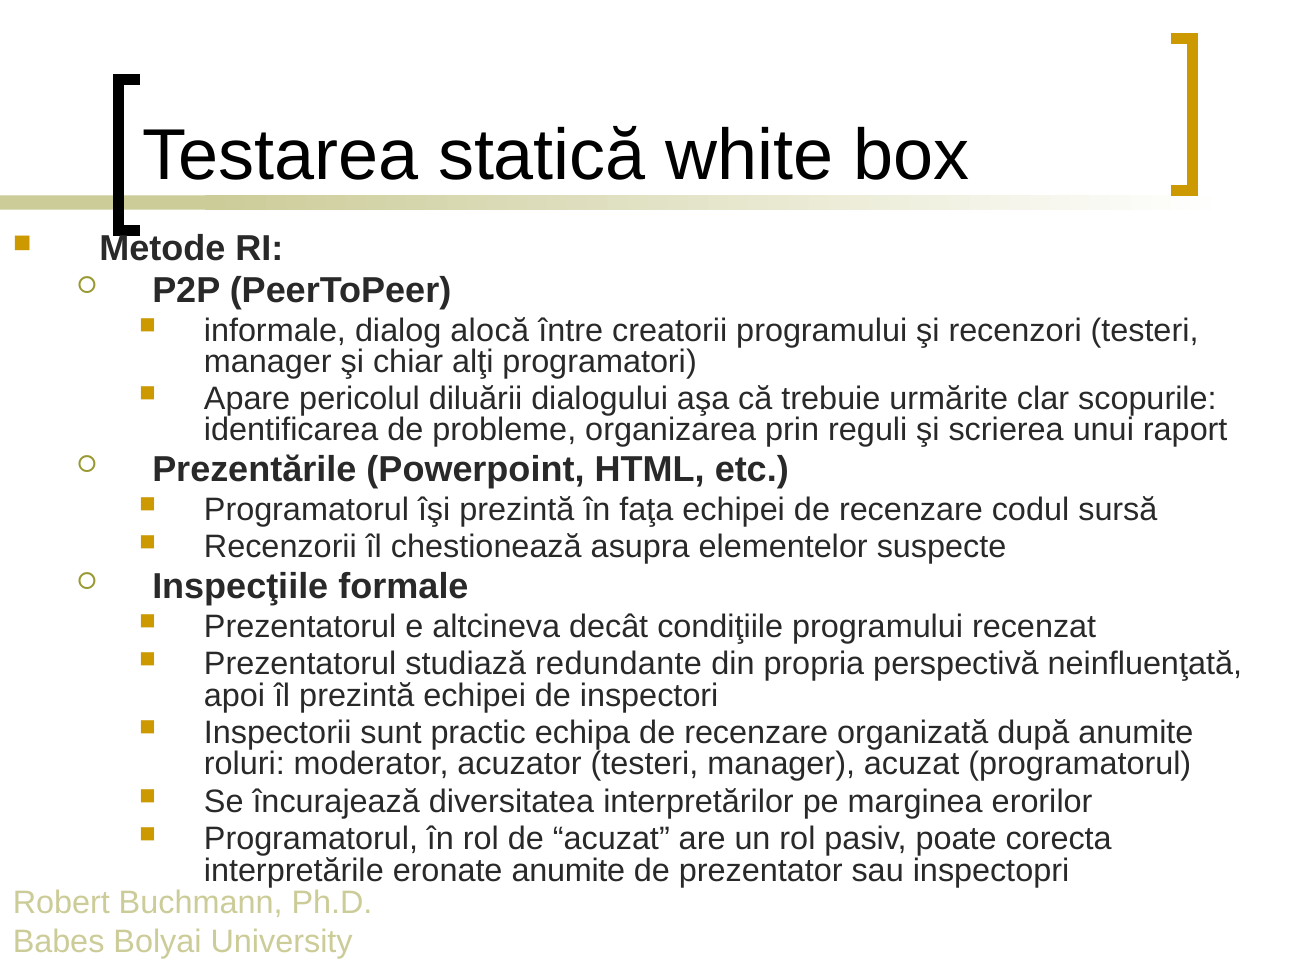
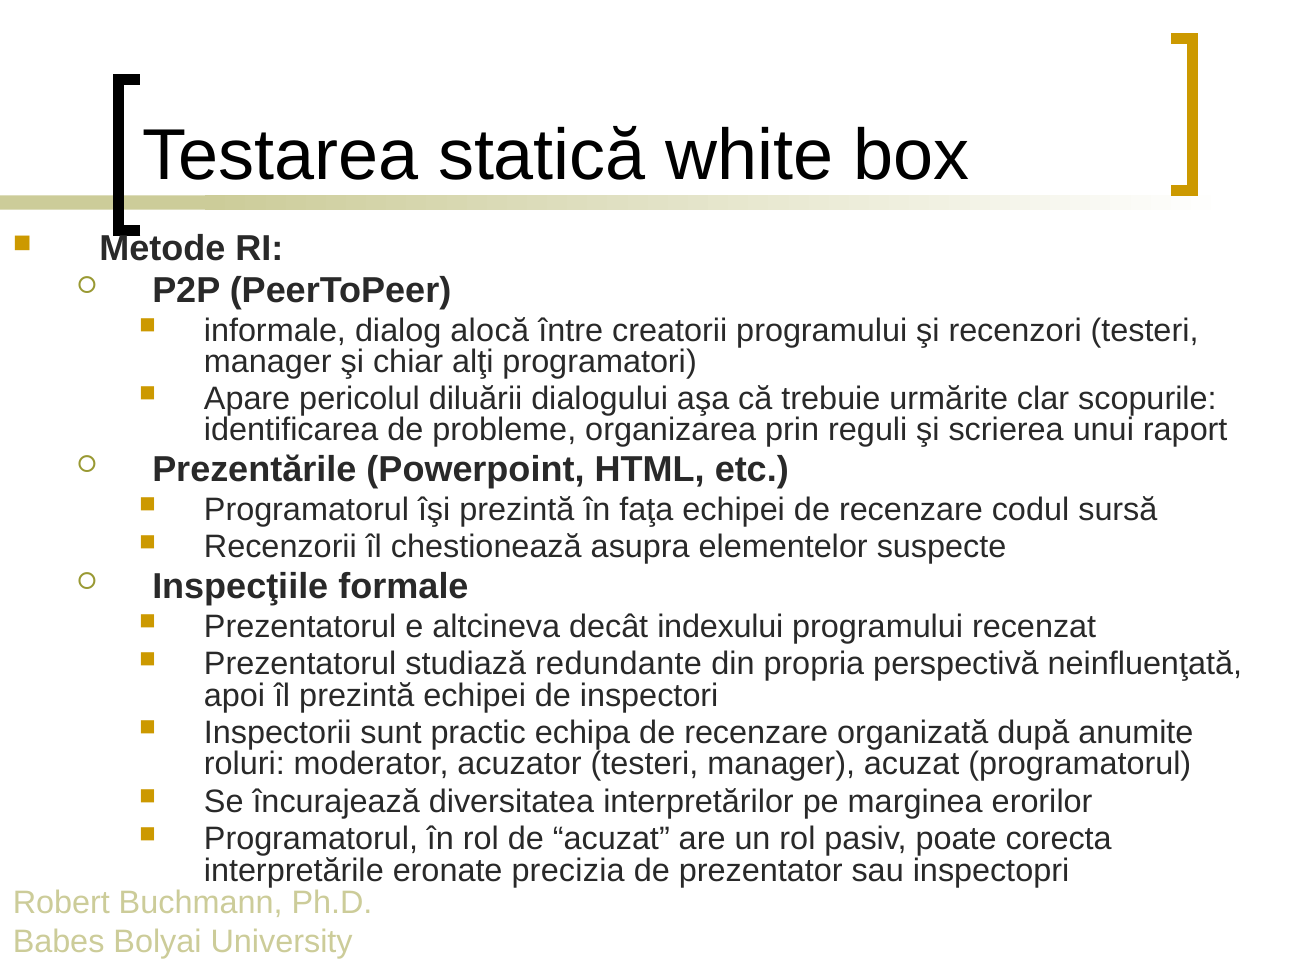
condiţiile: condiţiile -> indexului (720, 627)
eronate anumite: anumite -> precizia (568, 870)
